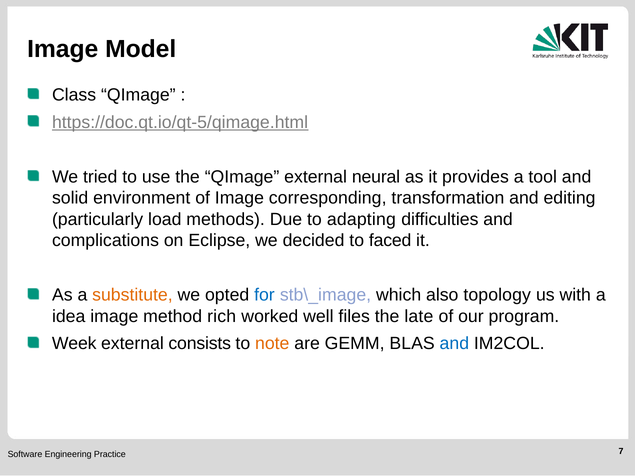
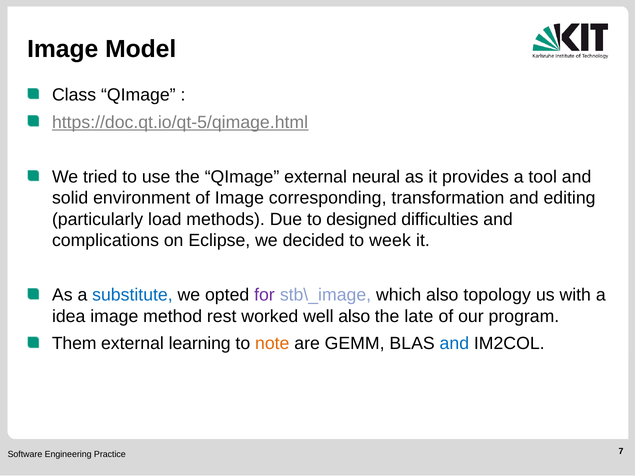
adapting: adapting -> designed (362, 219)
faced: faced -> week (390, 241)
substitute colour: orange -> blue (132, 295)
for colour: blue -> purple (264, 295)
rich: rich -> rest (222, 317)
well files: files -> also (354, 317)
Week: Week -> Them (74, 344)
consists: consists -> learning (200, 344)
